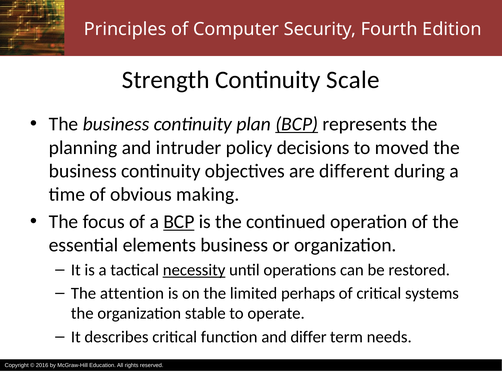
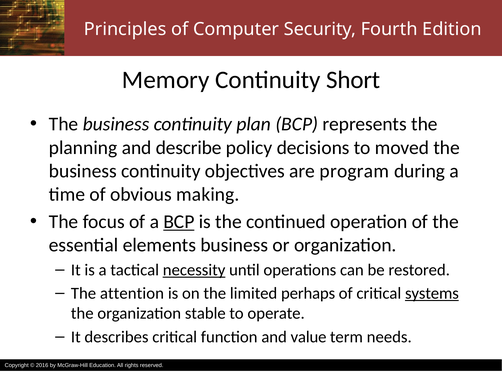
Strength: Strength -> Memory (166, 80)
Scale: Scale -> Short (353, 80)
BCP underline: present -> none (297, 124)
intruder: intruder -> describe (189, 148)
different: different -> program (354, 171)
systems underline: none -> present (432, 294)
differ: differ -> value (309, 337)
